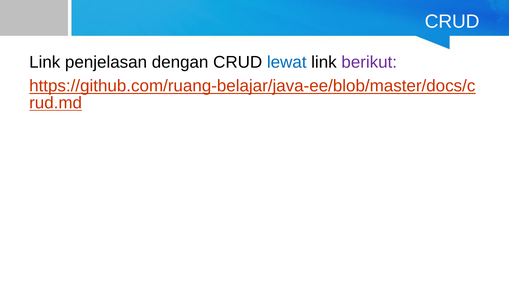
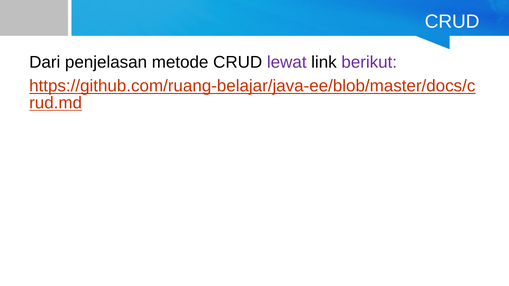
Link: Link -> Dari (45, 62)
dengan: dengan -> metode (180, 62)
lewat colour: blue -> purple (287, 62)
